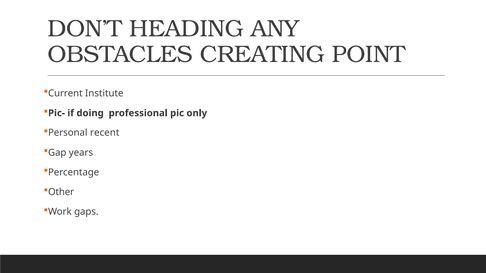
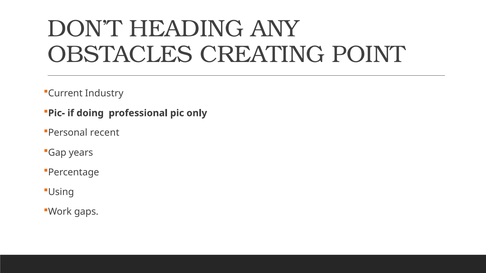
Institute: Institute -> Industry (104, 93)
Other: Other -> Using (61, 192)
